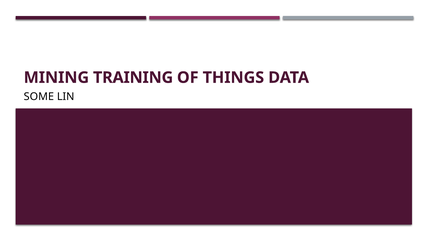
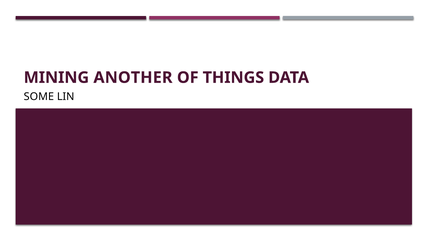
TRAINING: TRAINING -> ANOTHER (133, 78)
